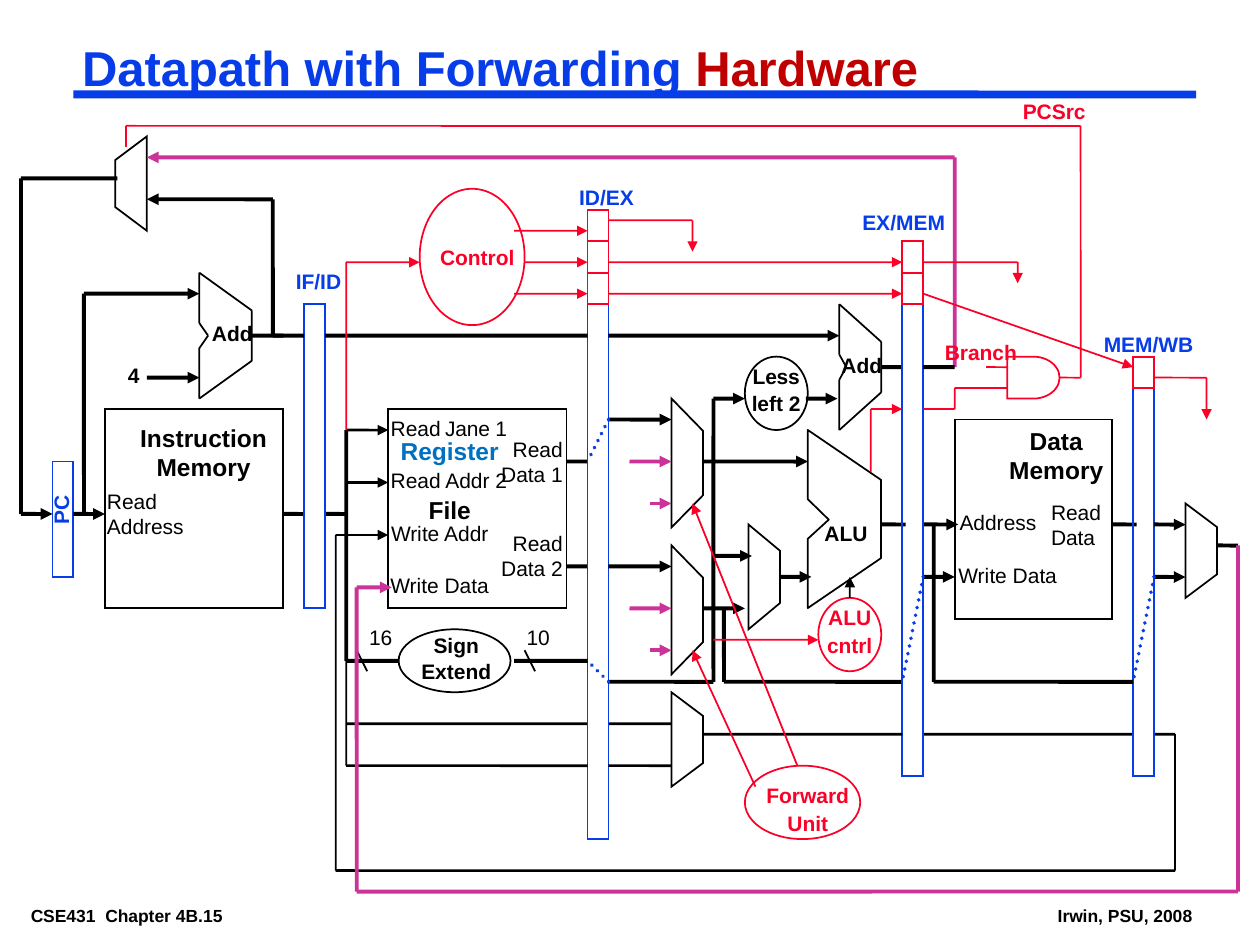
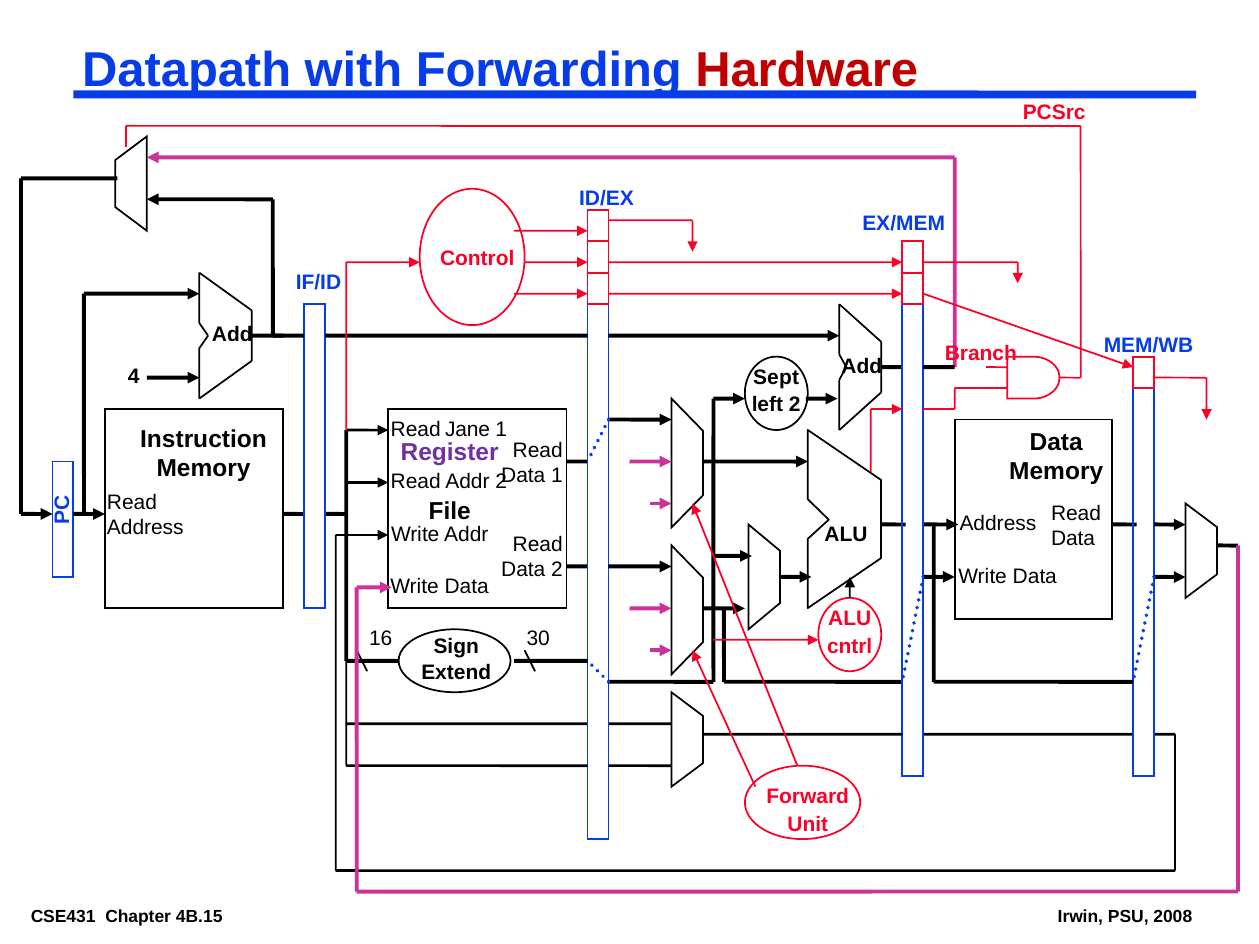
Less: Less -> Sept (776, 377)
Register colour: blue -> purple (450, 453)
10: 10 -> 30 (538, 639)
